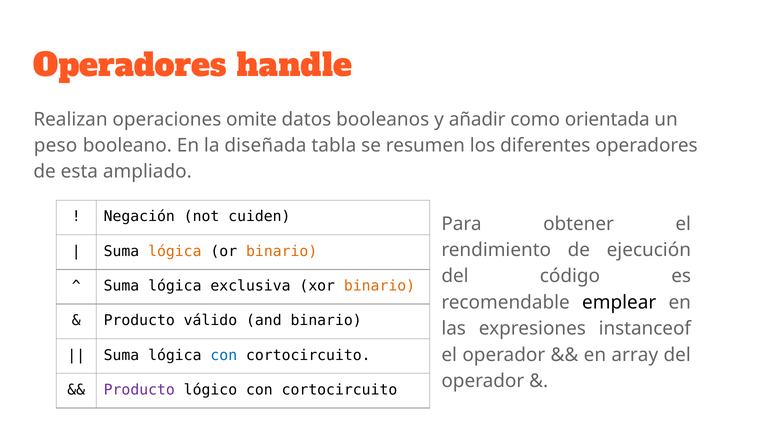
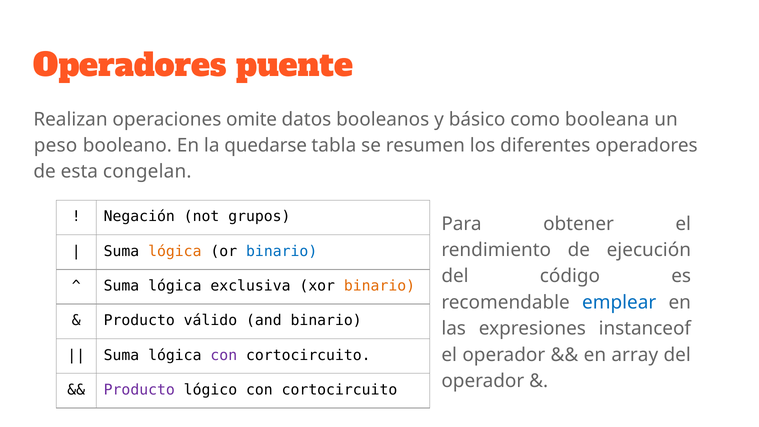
handle: handle -> puente (295, 66)
añadir: añadir -> básico (477, 119)
orientada: orientada -> booleana (607, 119)
diseñada: diseñada -> quedarse (266, 146)
ampliado: ampliado -> congelan (147, 172)
cuiden: cuiden -> grupos (259, 217)
binario colour: orange -> blue (282, 251)
emplear colour: black -> blue (619, 302)
con colour: blue -> purple (224, 355)
